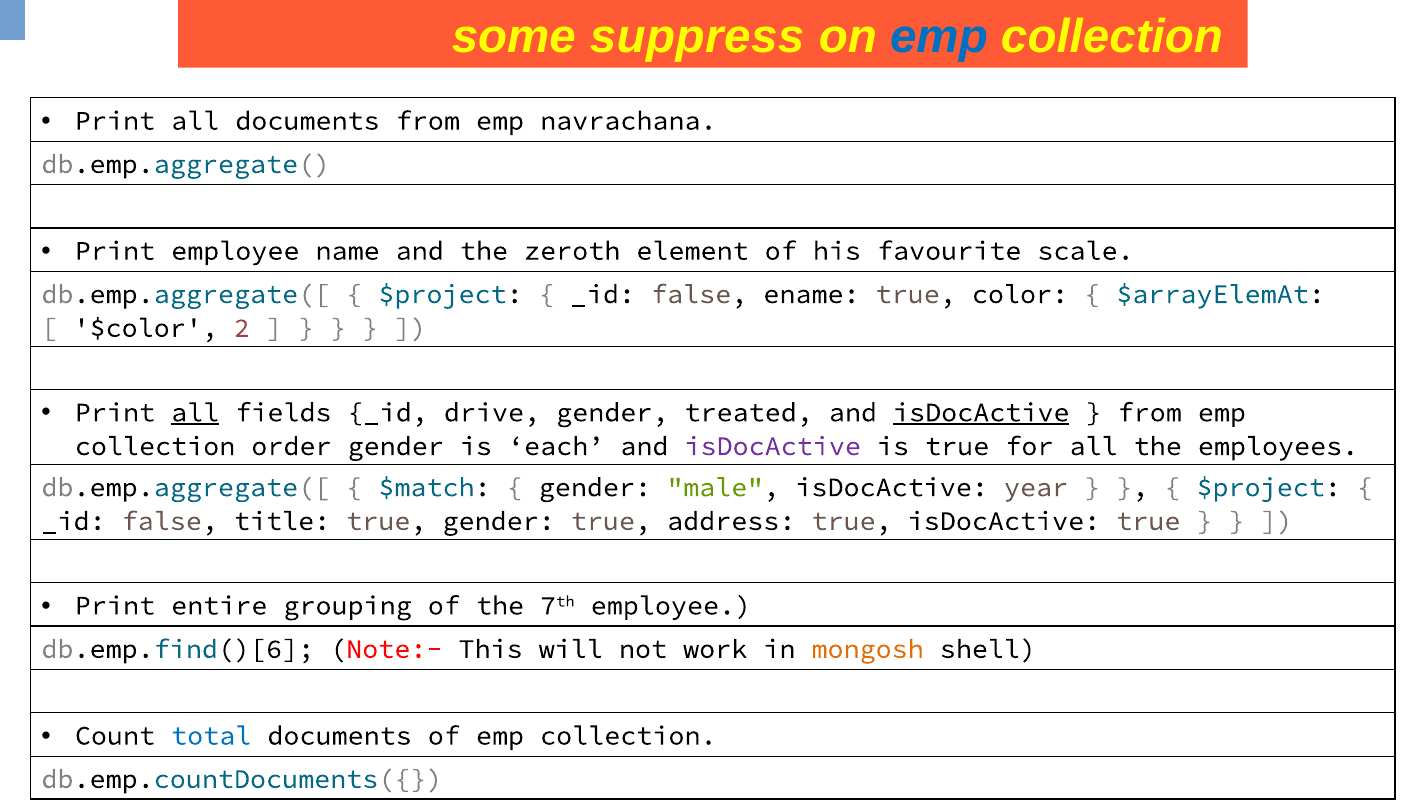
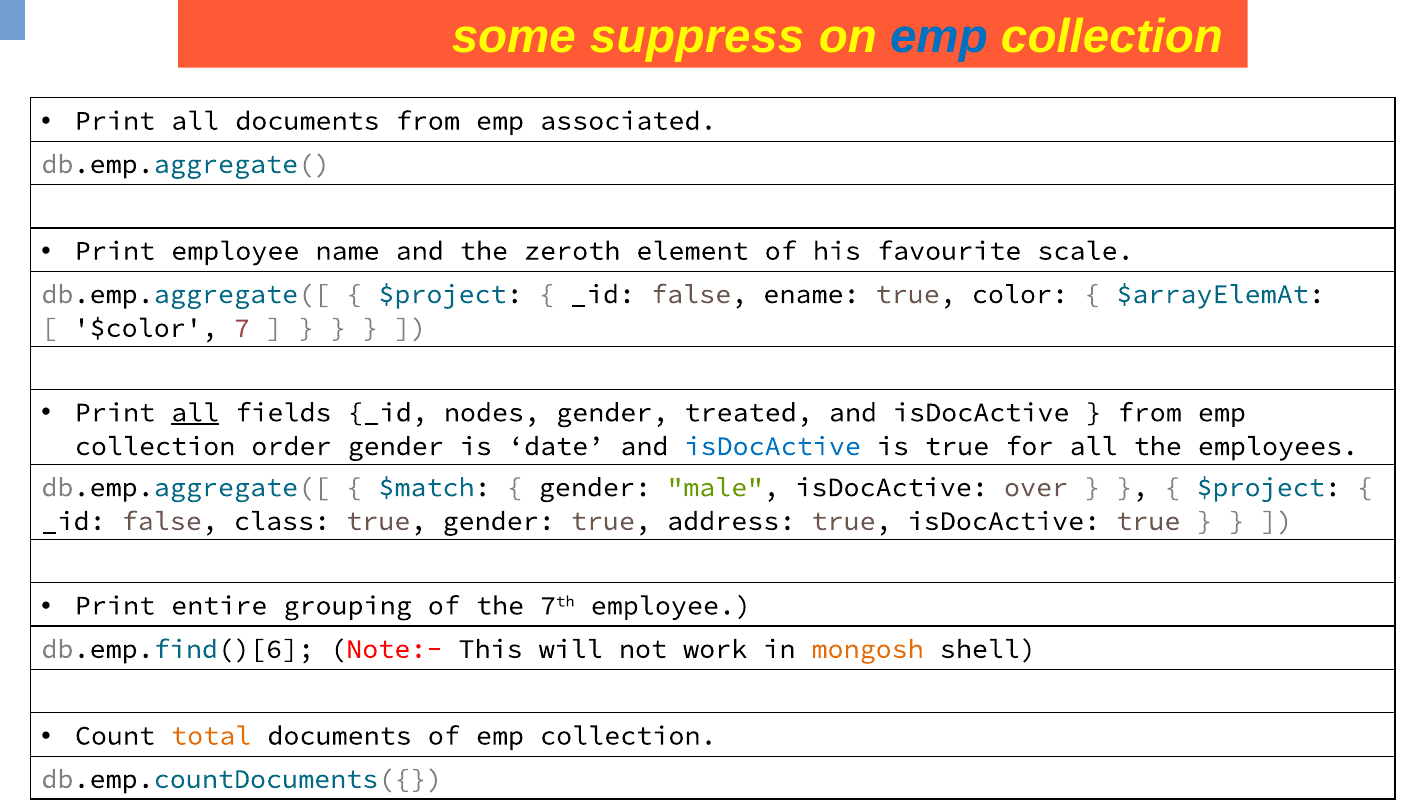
navrachana: navrachana -> associated (628, 121)
2: 2 -> 7 (242, 328)
drive: drive -> nodes (492, 413)
isDocActive underline: present -> none (981, 413)
each: each -> date (556, 446)
isDocActive colour: purple -> blue (773, 446)
year: year -> over (1036, 487)
title: title -> class (282, 521)
total colour: blue -> orange (211, 736)
